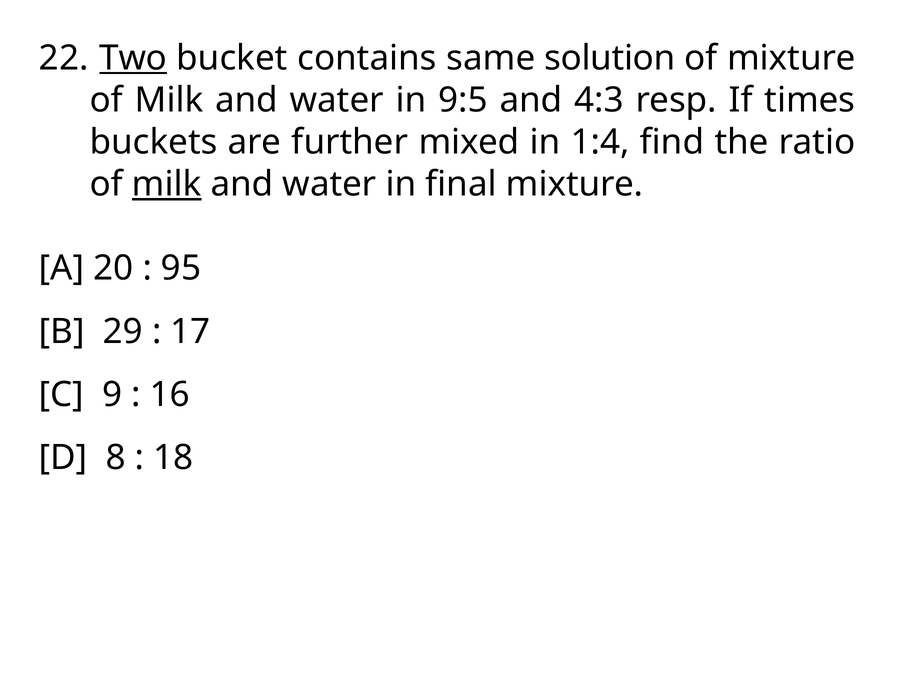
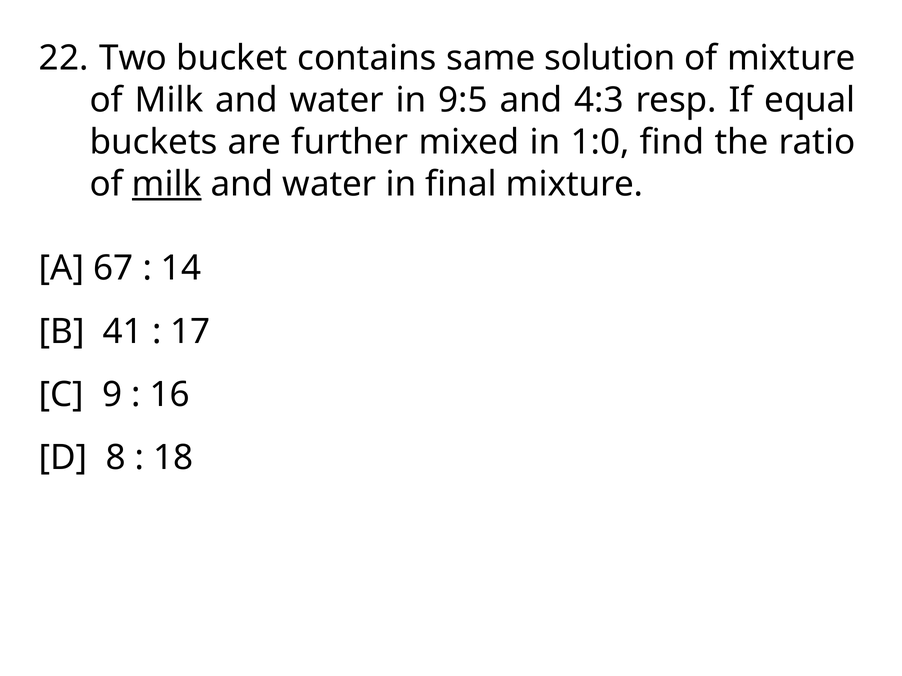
Two underline: present -> none (133, 58)
times: times -> equal (810, 100)
1:4: 1:4 -> 1:0 (600, 142)
20: 20 -> 67 (113, 269)
95: 95 -> 14 (181, 269)
29: 29 -> 41 (123, 332)
